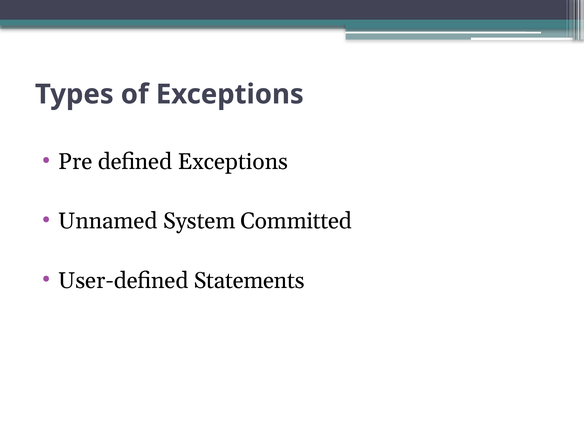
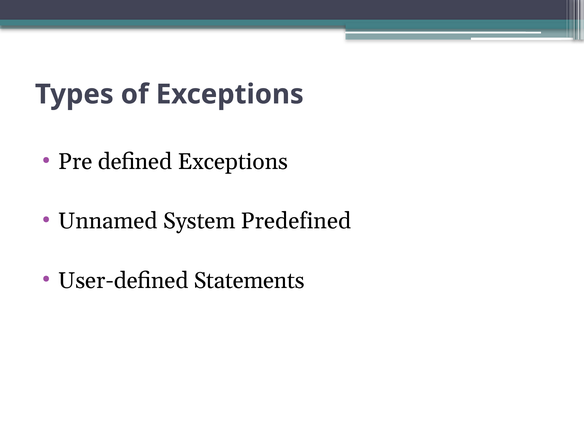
Committed: Committed -> Predefined (296, 221)
